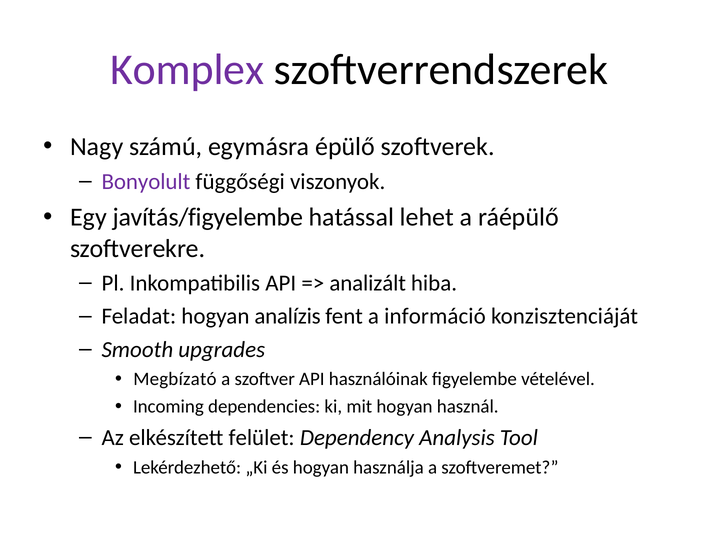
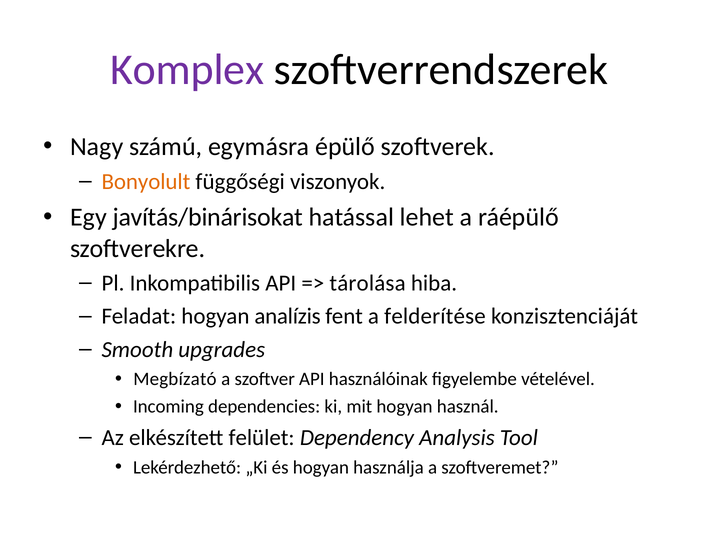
Bonyolult colour: purple -> orange (146, 182)
javítás/figyelembe: javítás/figyelembe -> javítás/binárisokat (208, 217)
analizált: analizált -> tárolása (368, 283)
információ: információ -> felderítése (435, 317)
